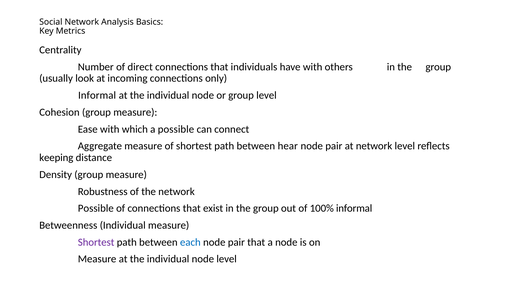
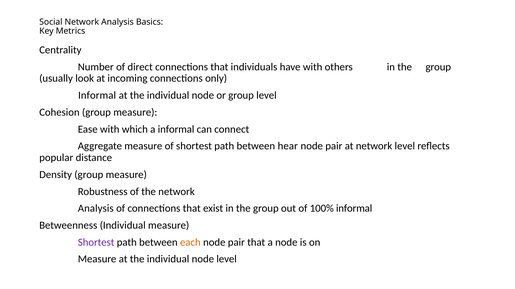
a possible: possible -> informal (176, 129)
keeping: keeping -> popular (56, 158)
Possible: Possible -> Analysis (96, 209)
each colour: blue -> orange (190, 243)
